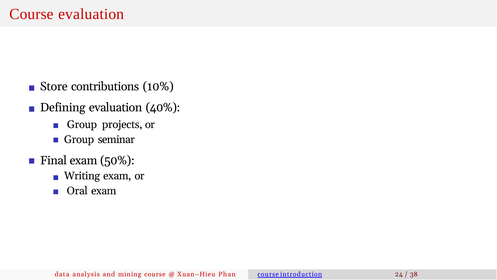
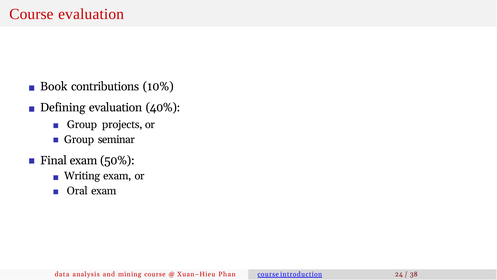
Store: Store -> Book (54, 87)
